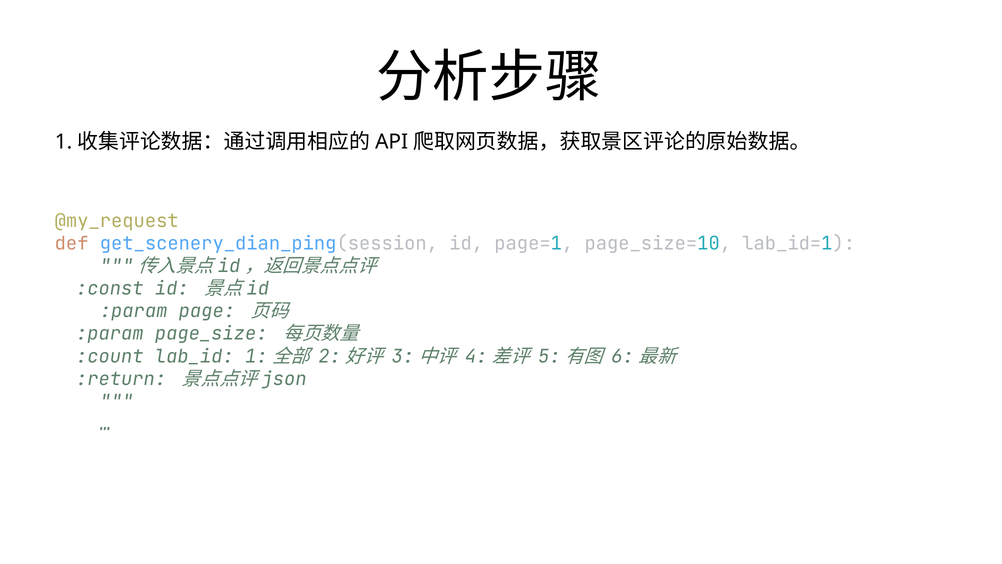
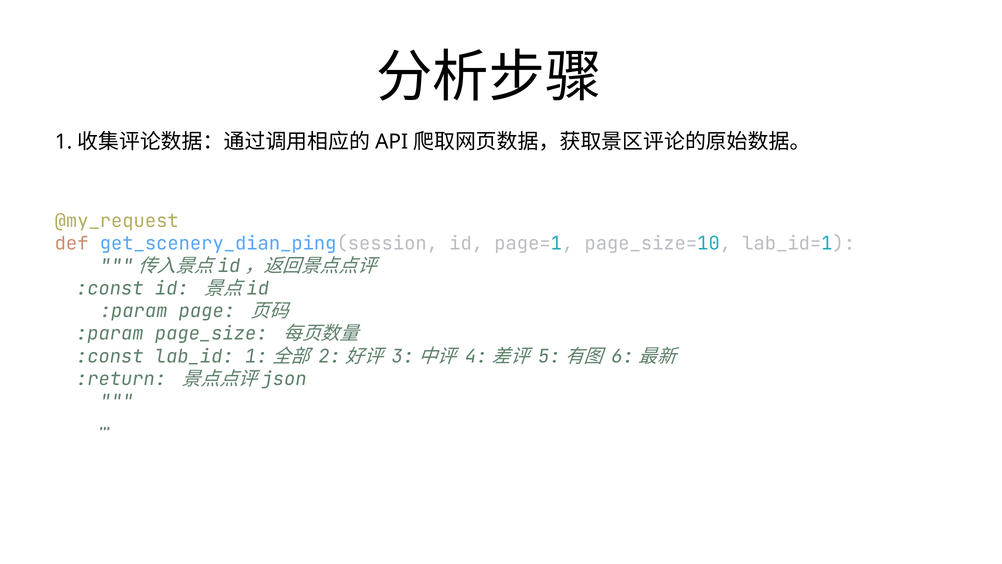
:count: :count -> :const (110, 356)
